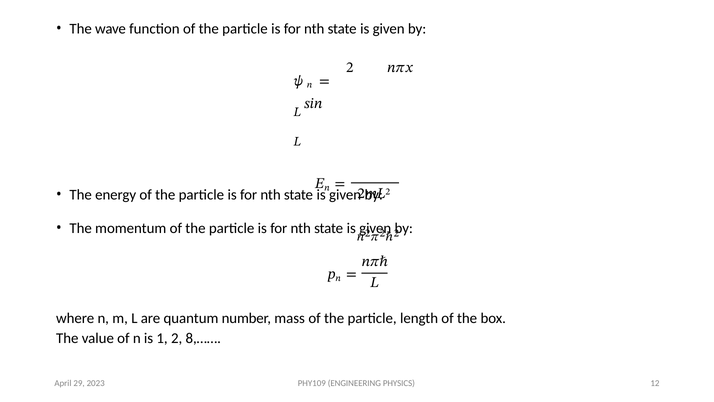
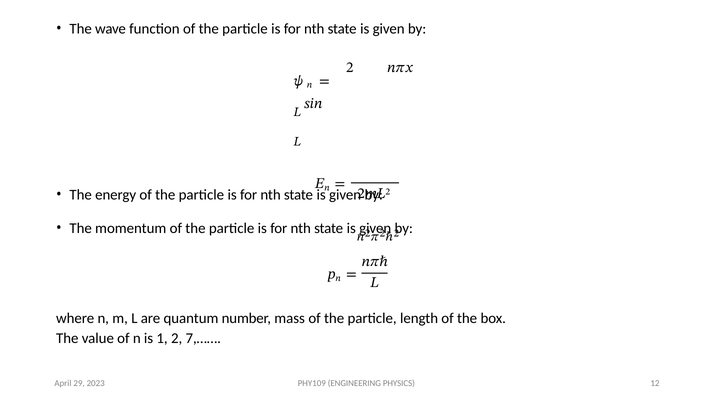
8,……: 8,…… -> 7,…… (203, 338)
